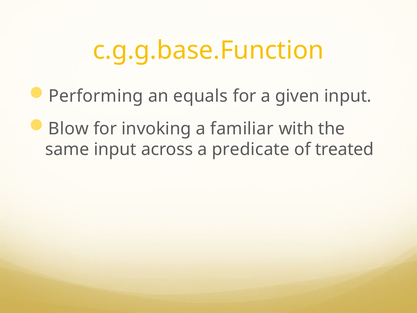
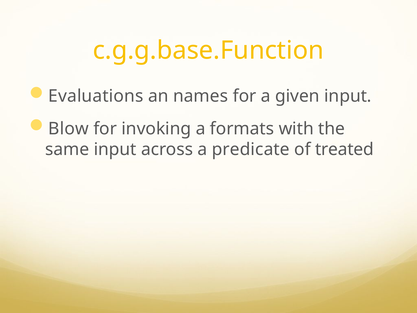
Performing: Performing -> Evaluations (96, 96)
equals: equals -> names (201, 96)
familiar: familiar -> formats (242, 129)
